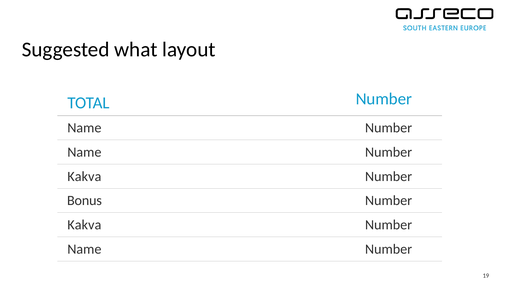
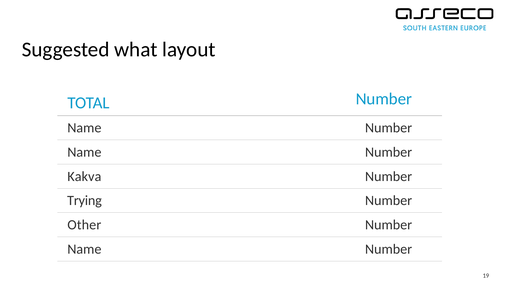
Bonus: Bonus -> Trying (84, 201)
Kakva: Kakva -> Other (84, 225)
